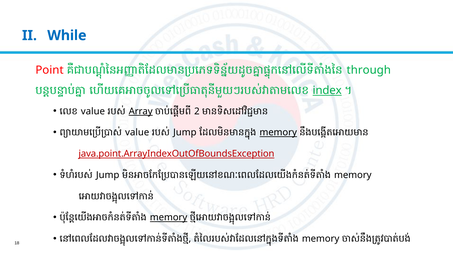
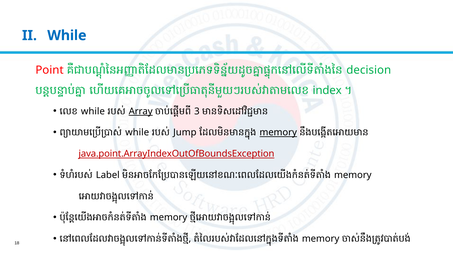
through: through -> decision (369, 70)
index underline: present -> none (327, 90)
value: value -> while (93, 111)
2: 2 -> 3 (197, 111)
value: value -> while (137, 132)
Jump: Jump -> Label (108, 175)
memory underline: present -> none (169, 217)
